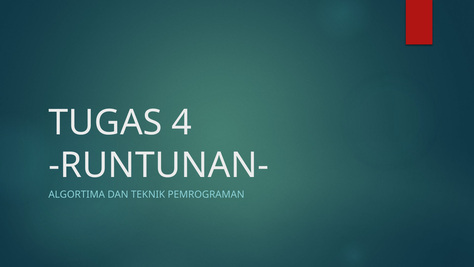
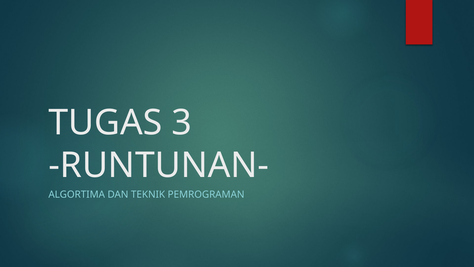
4: 4 -> 3 (182, 122)
